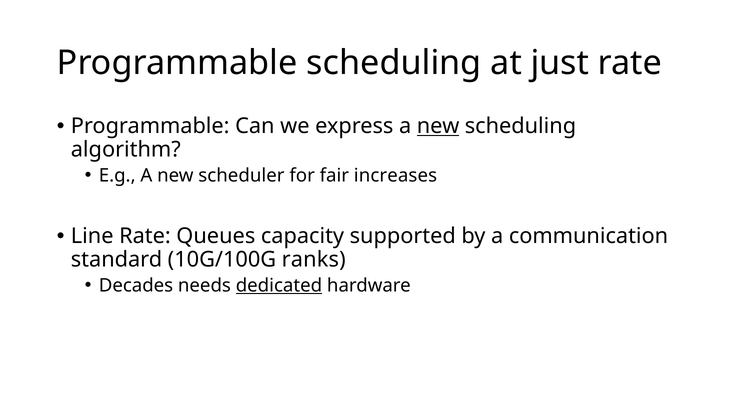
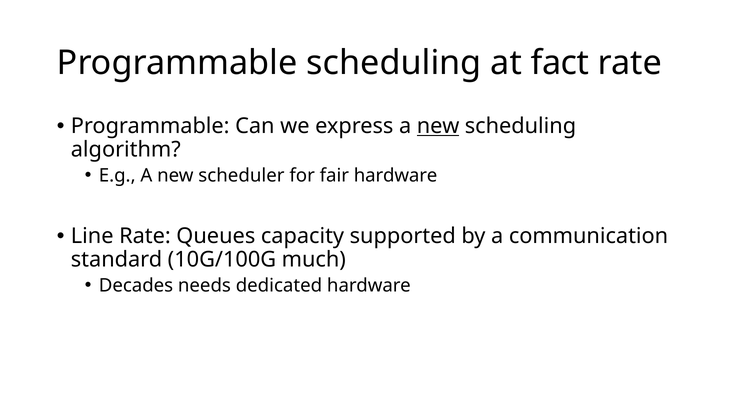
just: just -> fact (560, 63)
fair increases: increases -> hardware (396, 175)
ranks: ranks -> much (314, 259)
dedicated underline: present -> none (279, 285)
